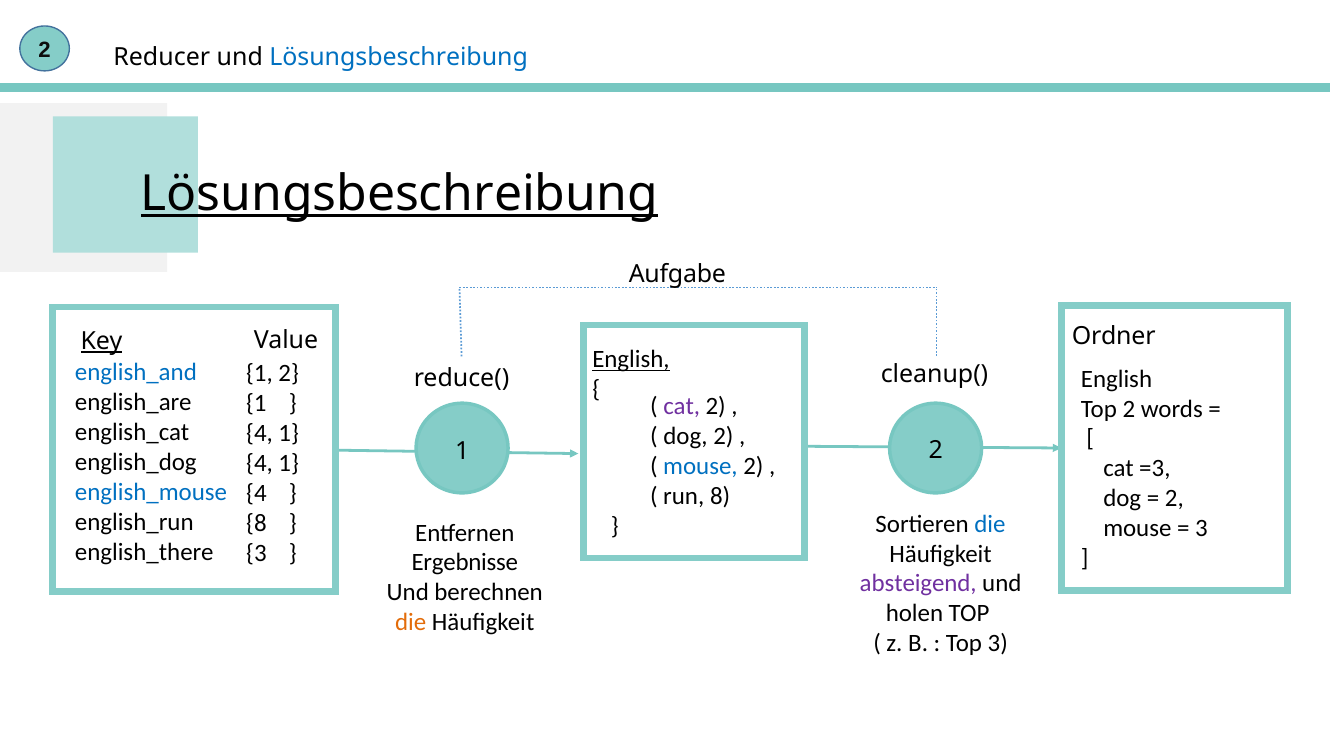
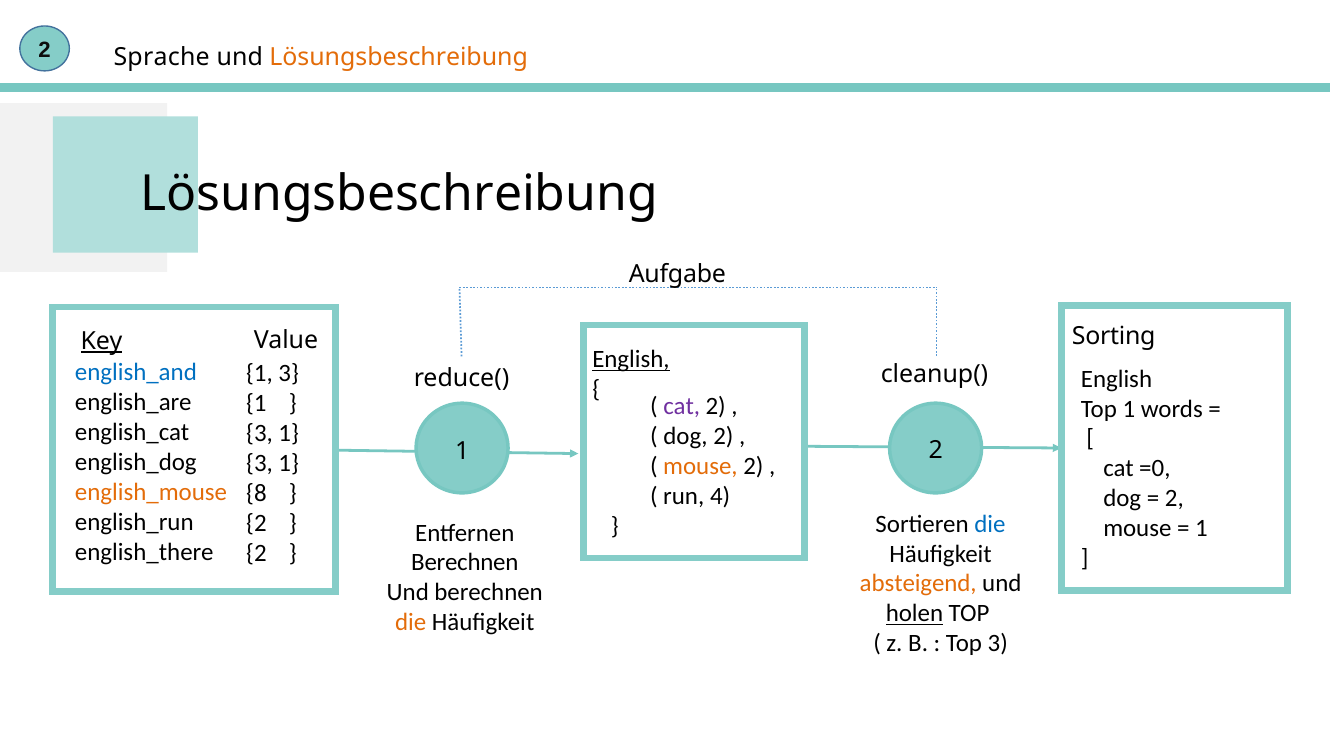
Reducer: Reducer -> Sprache (162, 57)
Lösungsbeschreibung colour: blue -> orange (399, 57)
Lösungsbeschreibung underline: present -> none (399, 194)
Ordner: Ordner -> Sorting (1114, 336)
2: 2 -> 3 (289, 374)
Top 2: 2 -> 1 (1129, 409)
4: 4 -> 3 (260, 433)
4: 4 -> 3 (260, 463)
mouse colour: blue -> orange (700, 466)
=3: =3 -> =0 (1155, 469)
english_mouse colour: blue -> orange (151, 492)
4: 4 -> 8 (256, 493)
run 8: 8 -> 4 (720, 496)
8: 8 -> 2 (256, 523)
3: 3 -> 1 (1201, 529)
3: 3 -> 2 (256, 553)
Ergebnisse: Ergebnisse -> Berechnen (465, 563)
absteigend colour: purple -> orange (918, 584)
holen underline: none -> present (914, 614)
